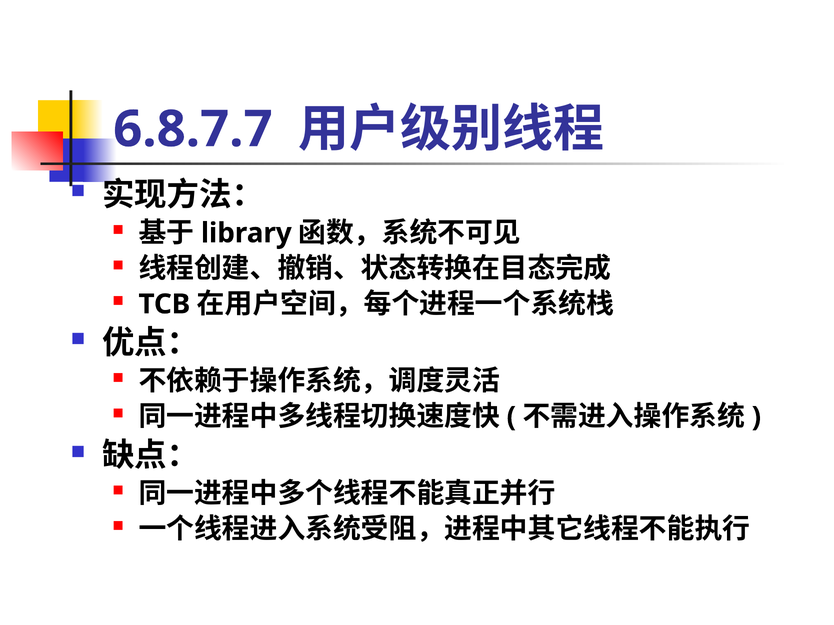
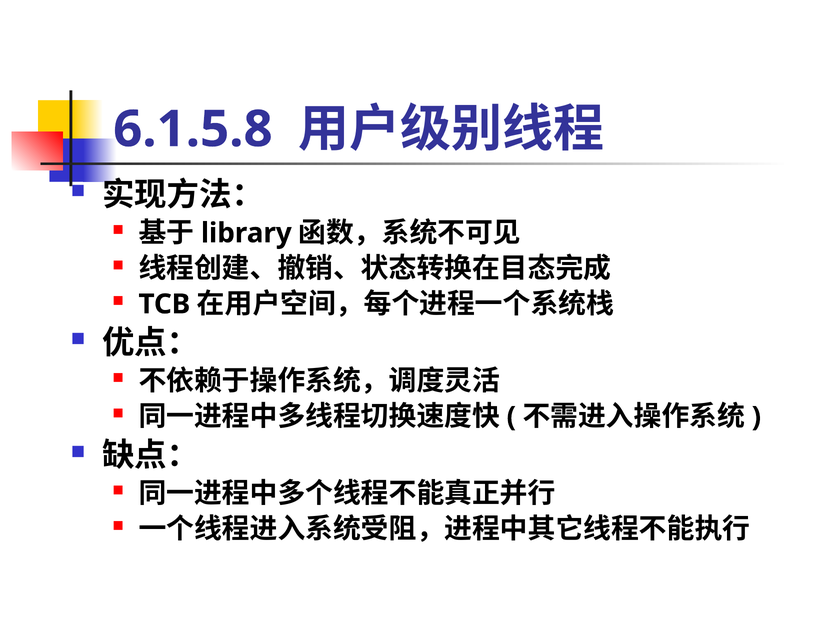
6.8.7.7: 6.8.7.7 -> 6.1.5.8 (193, 129)
